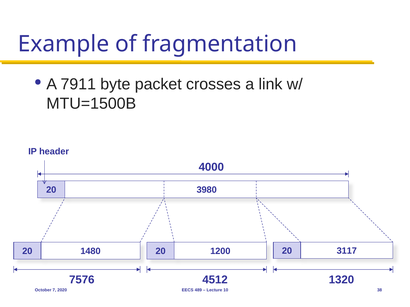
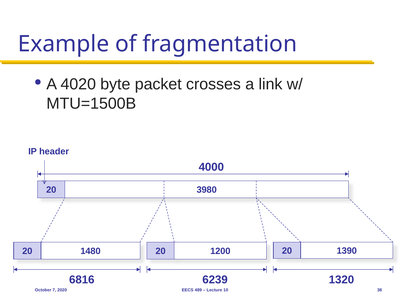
7911: 7911 -> 4020 (78, 85)
3117: 3117 -> 1390 (347, 251)
7576: 7576 -> 6816 (82, 280)
4512: 4512 -> 6239 (215, 280)
